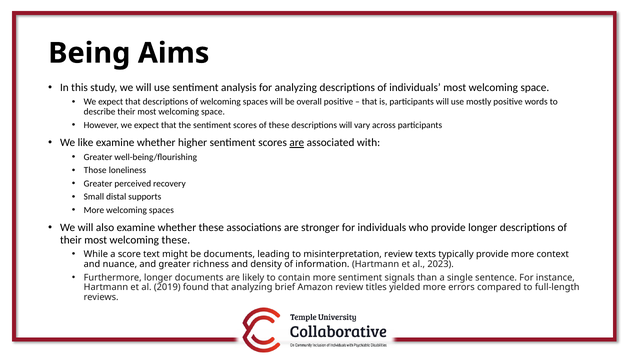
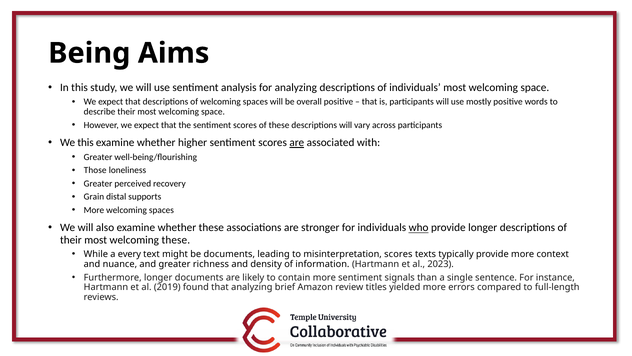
We like: like -> this (86, 143)
Small: Small -> Grain (94, 197)
who underline: none -> present (419, 227)
score: score -> every (129, 254)
misinterpretation review: review -> scores (398, 254)
